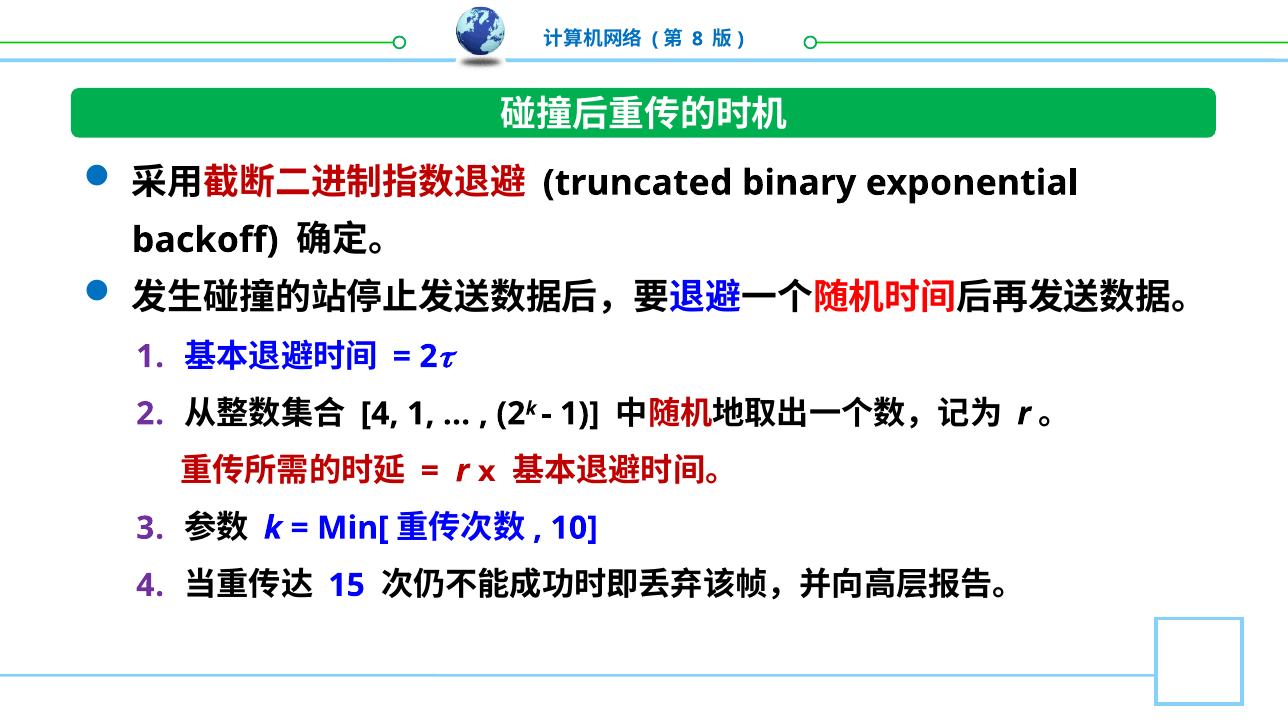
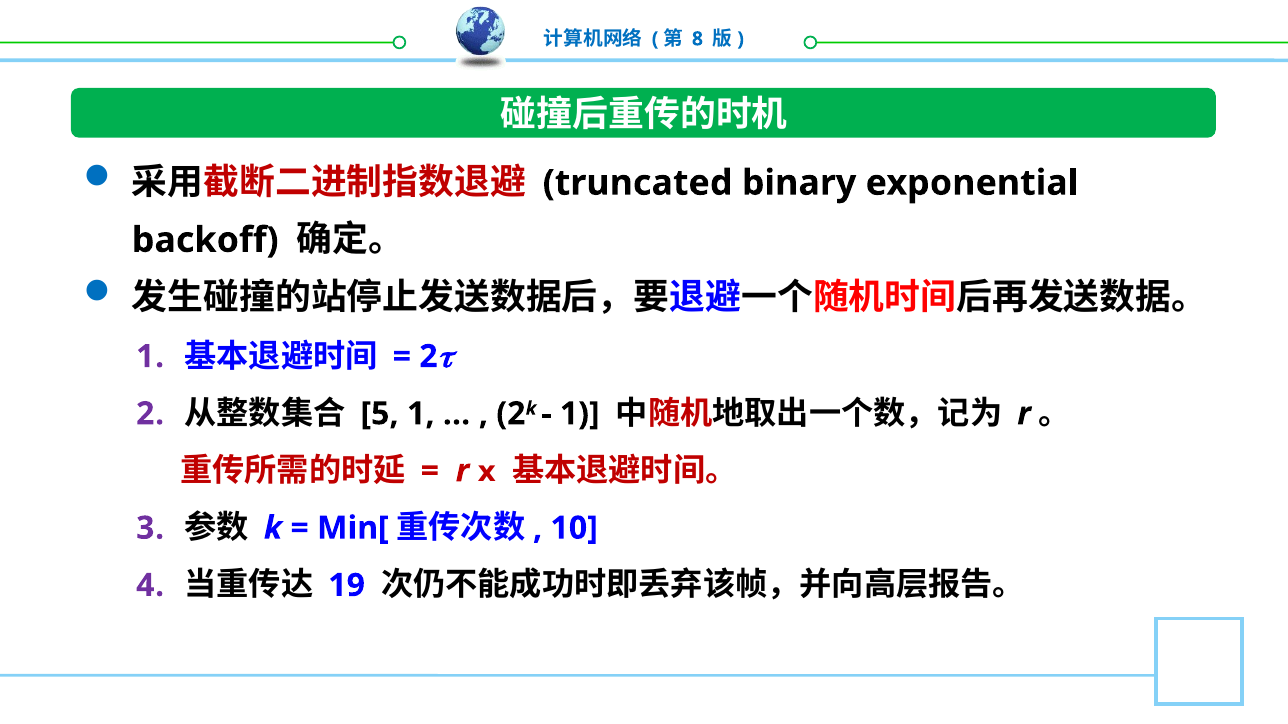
4: 4 -> 5 (380, 414)
15: 15 -> 19 (347, 586)
